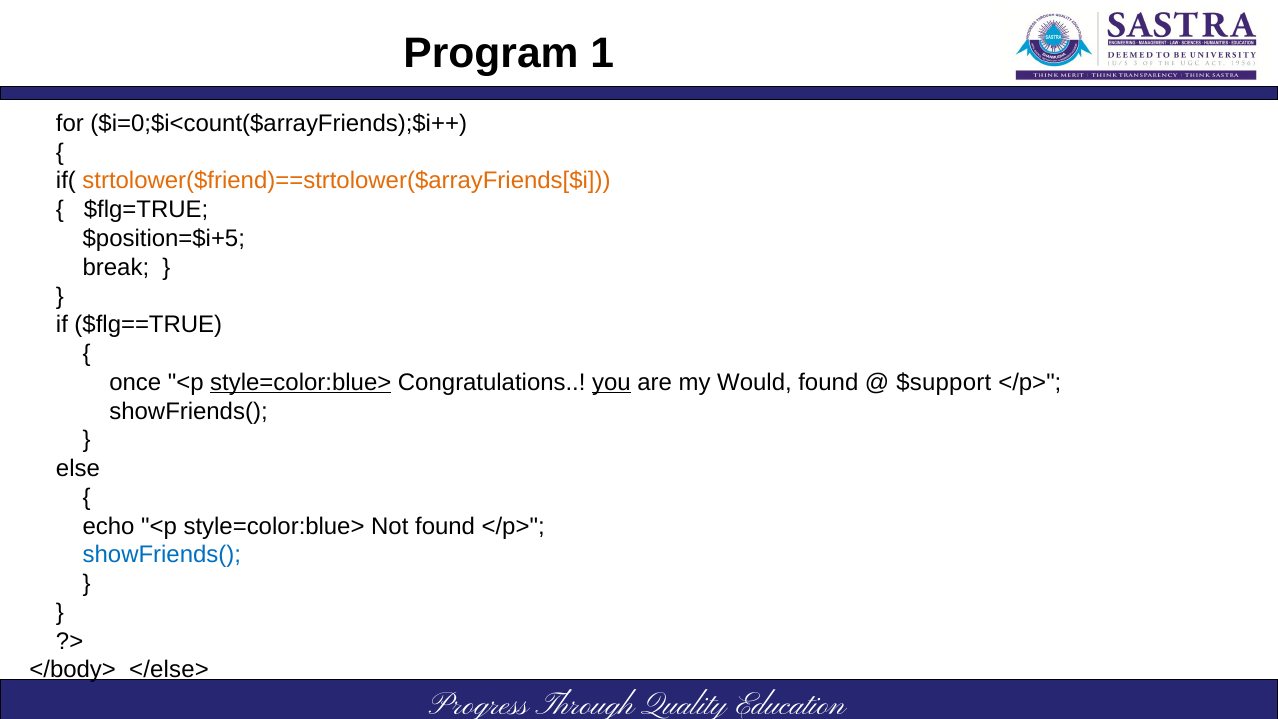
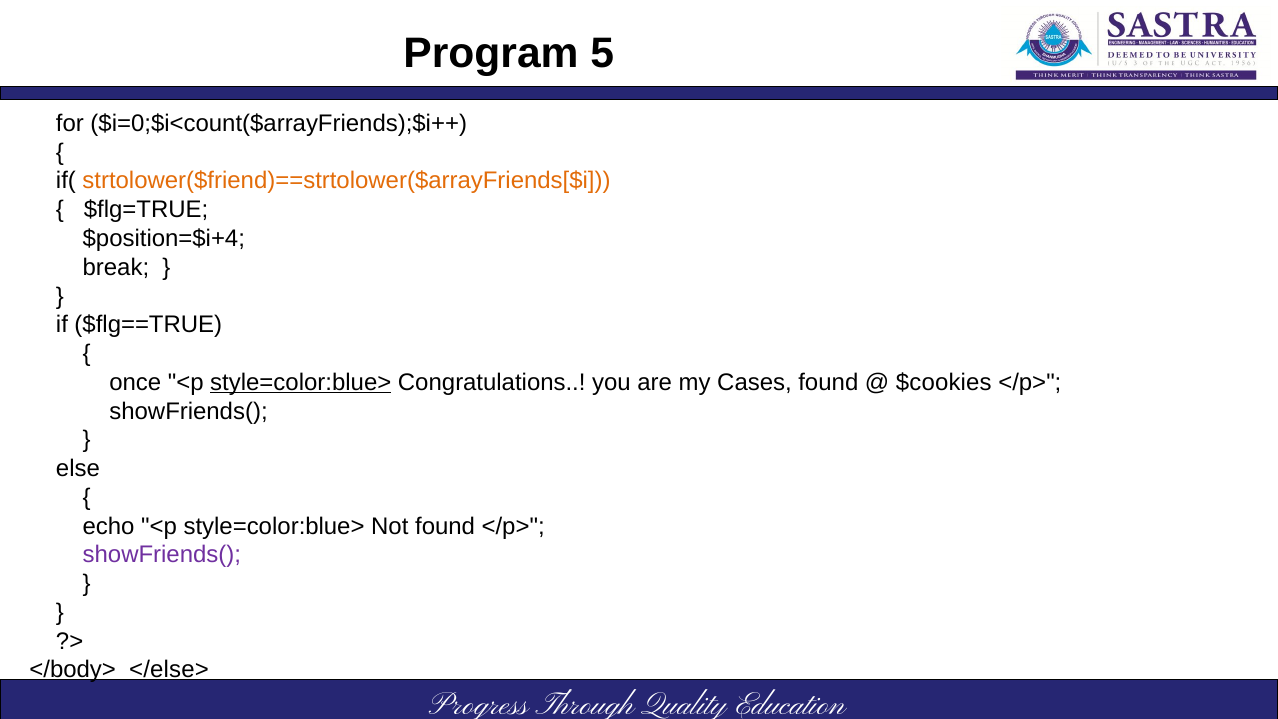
1: 1 -> 5 (602, 53)
$position=$i+5: $position=$i+5 -> $position=$i+4 (164, 239)
you underline: present -> none (611, 382)
Would: Would -> Cases (754, 382)
$support: $support -> $cookies (944, 382)
showFriends( colour: blue -> purple (162, 555)
